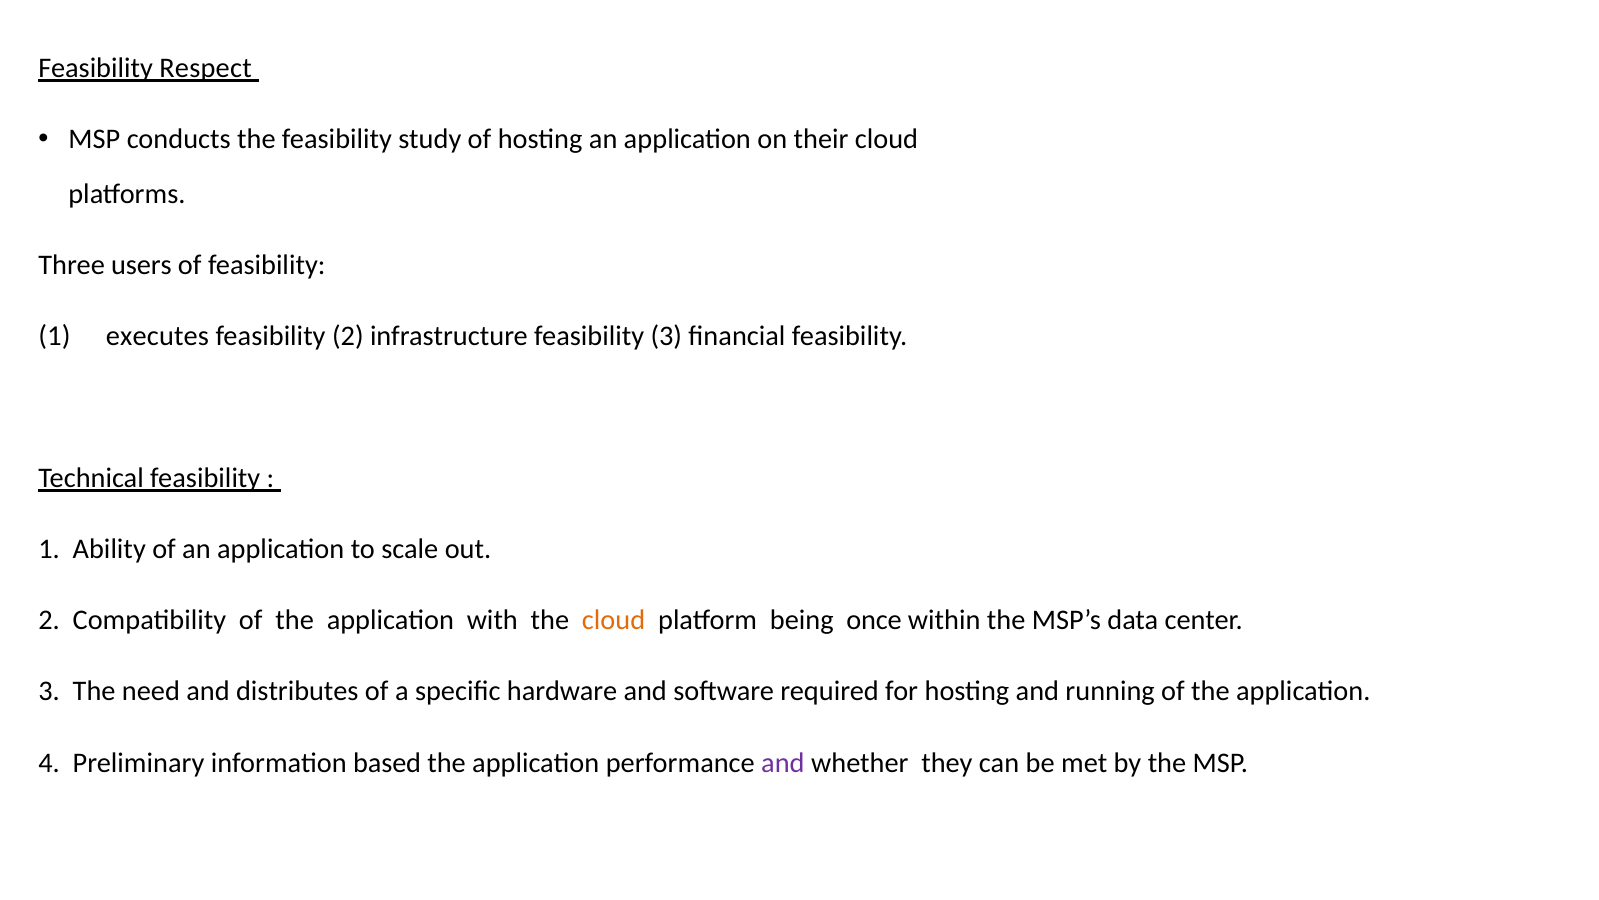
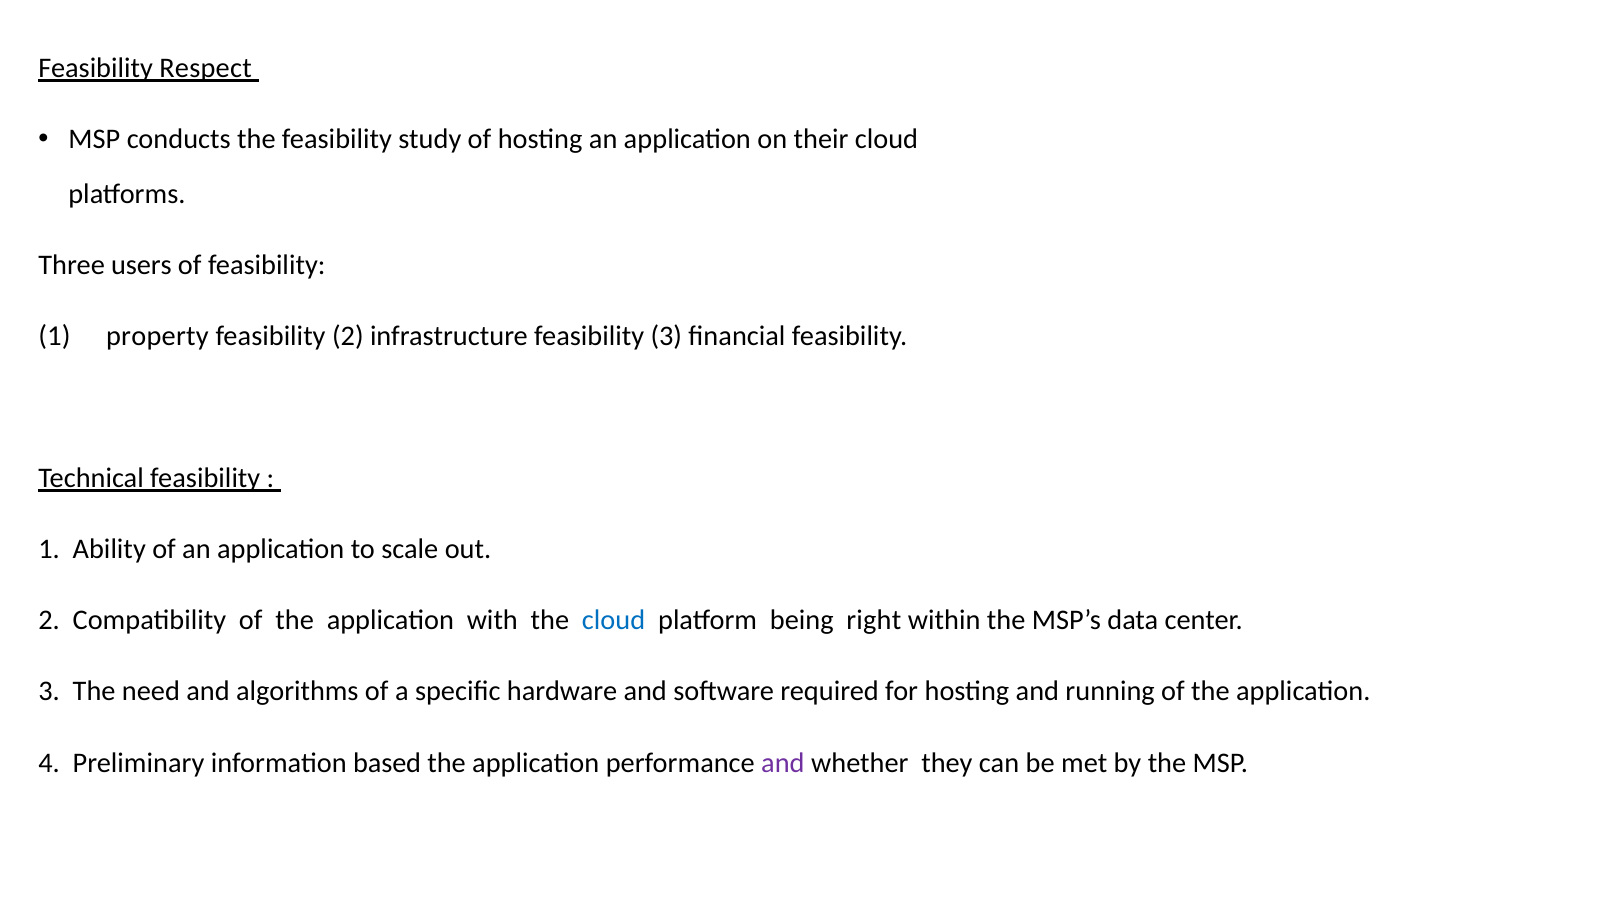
executes: executes -> property (157, 336)
cloud colour: orange -> blue (614, 620)
once: once -> right (874, 620)
distributes: distributes -> algorithms (297, 691)
